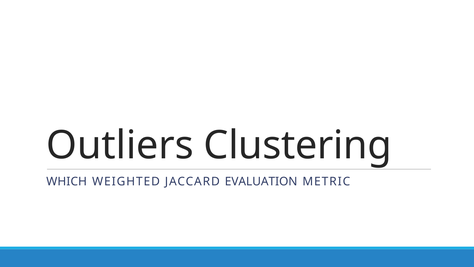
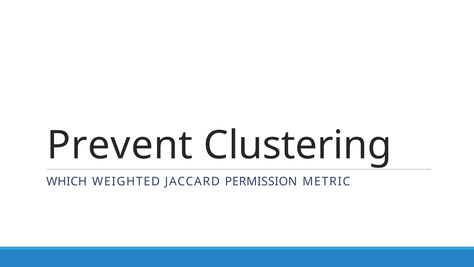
Outliers: Outliers -> Prevent (120, 145)
EVALUATION: EVALUATION -> PERMISSION (261, 181)
